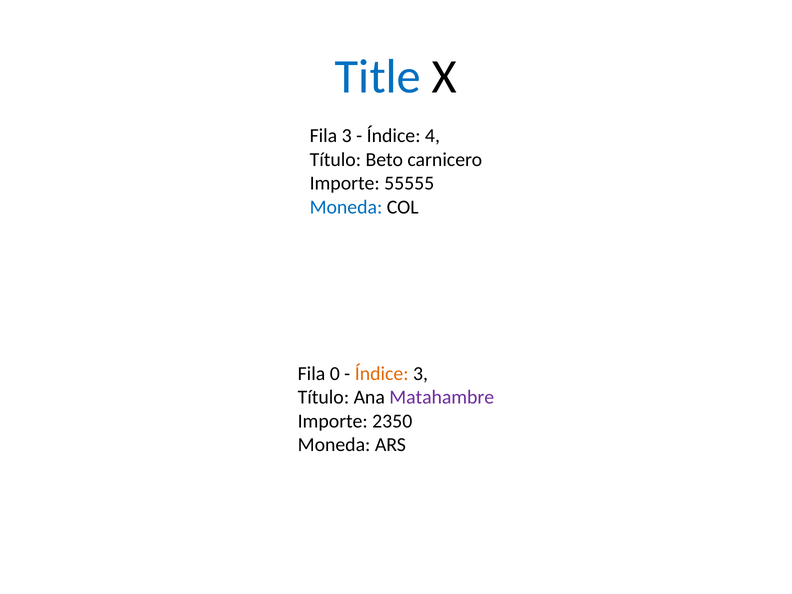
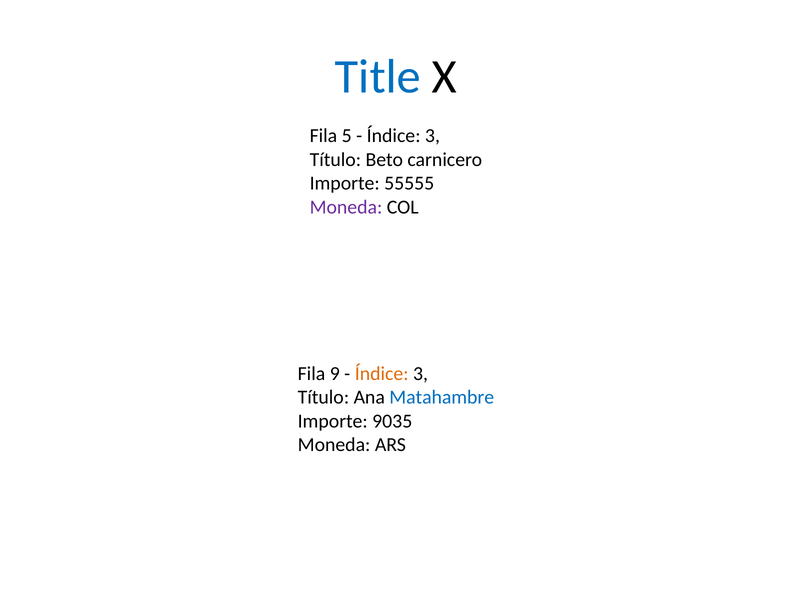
Fila 3: 3 -> 5 (347, 136)
4: 4 -> 3 (432, 136)
Moneda colour: blue -> purple (346, 207)
0: 0 -> 9 (335, 374)
Matahambre colour: purple -> blue (442, 397)
2350: 2350 -> 9035 (392, 421)
